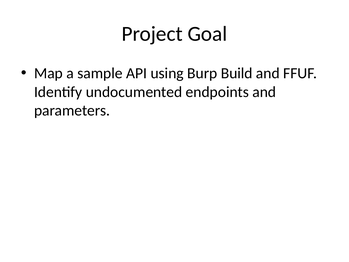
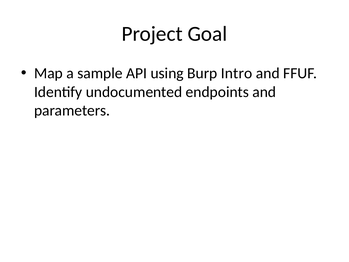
Build: Build -> Intro (237, 73)
